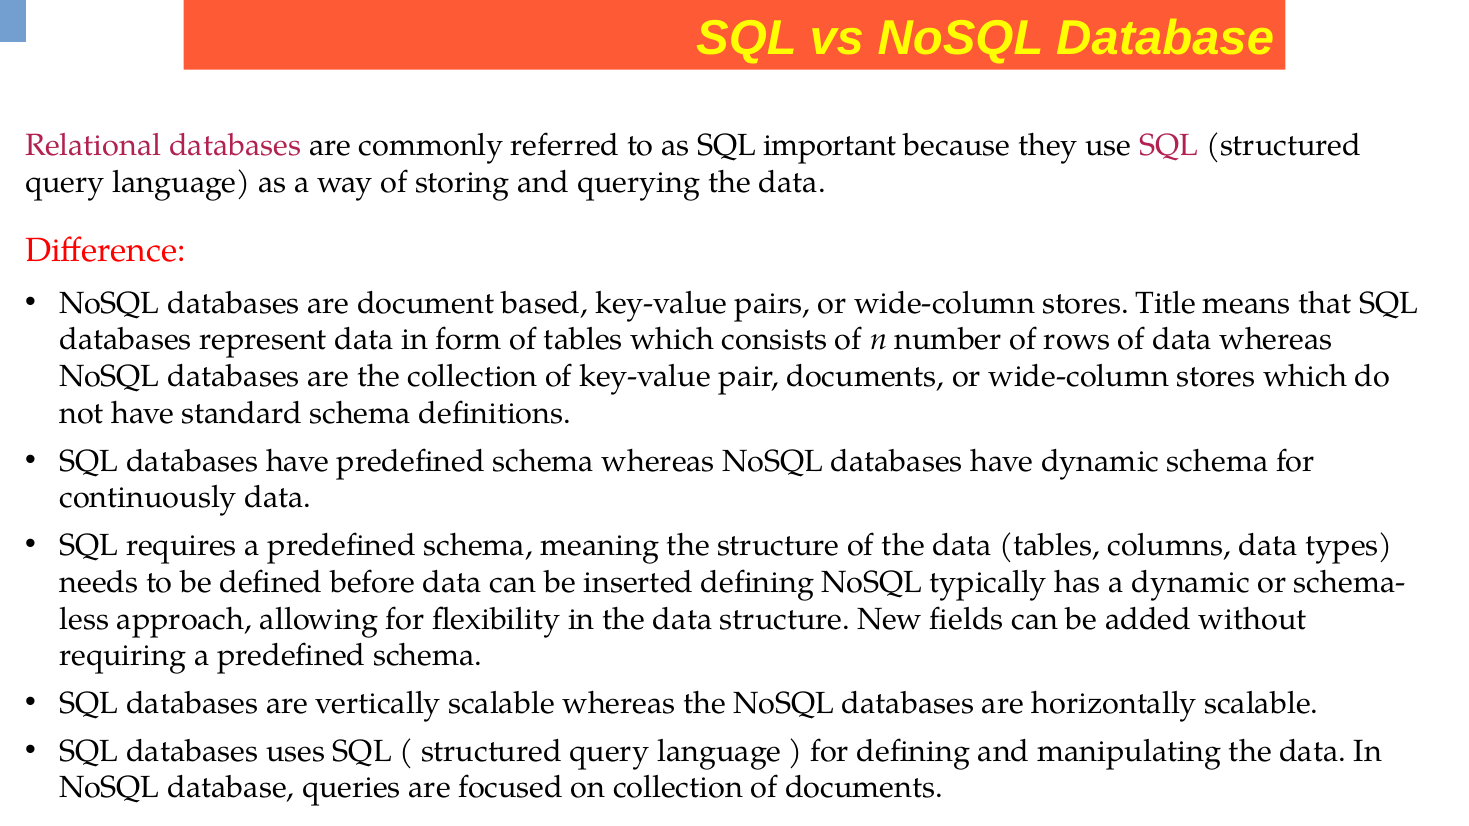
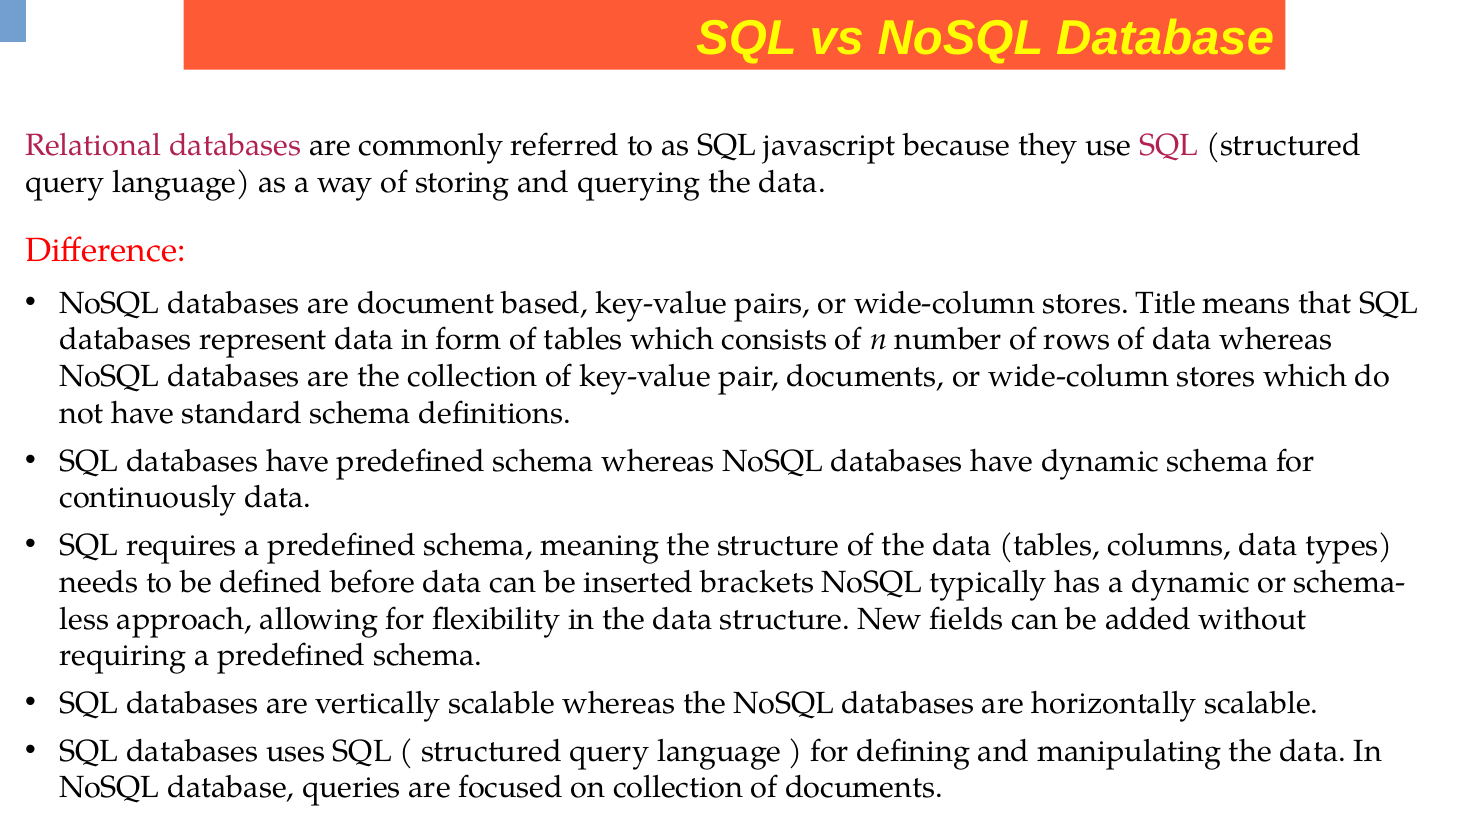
important: important -> javascript (830, 146)
inserted defining: defining -> brackets (757, 582)
